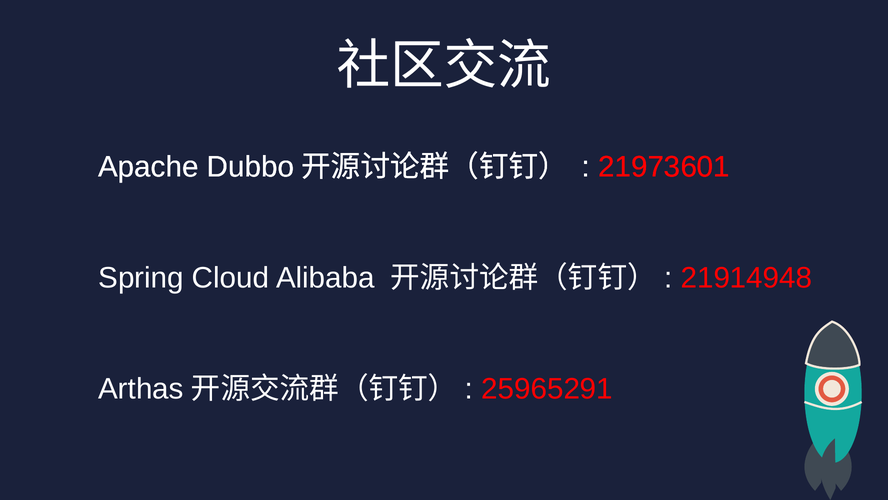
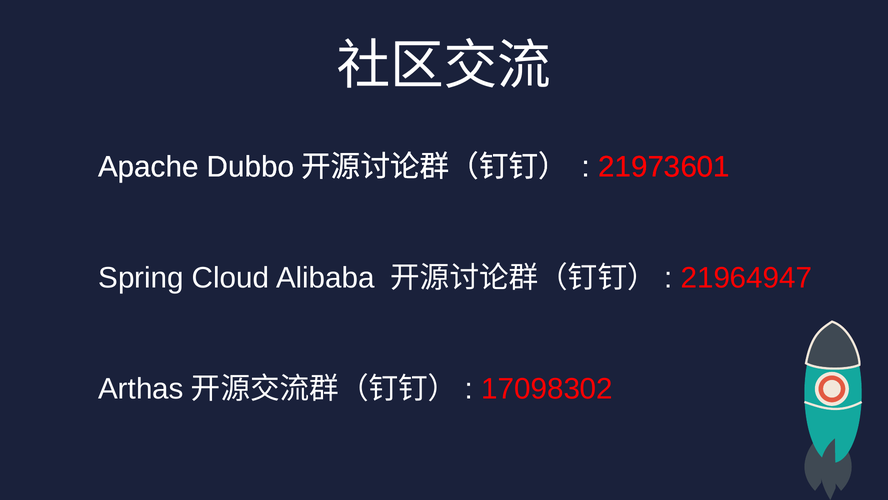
21914948: 21914948 -> 21964947 (746, 278)
25965291: 25965291 -> 17098302 (547, 388)
